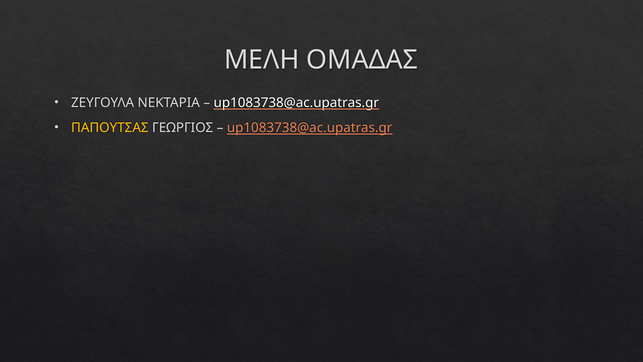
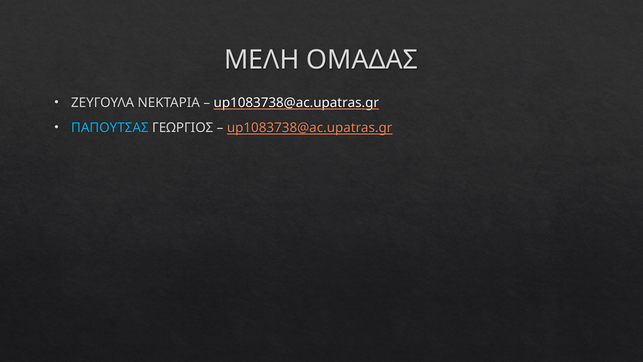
ΠΑΠΟΥΤΣΑΣ colour: yellow -> light blue (110, 128)
